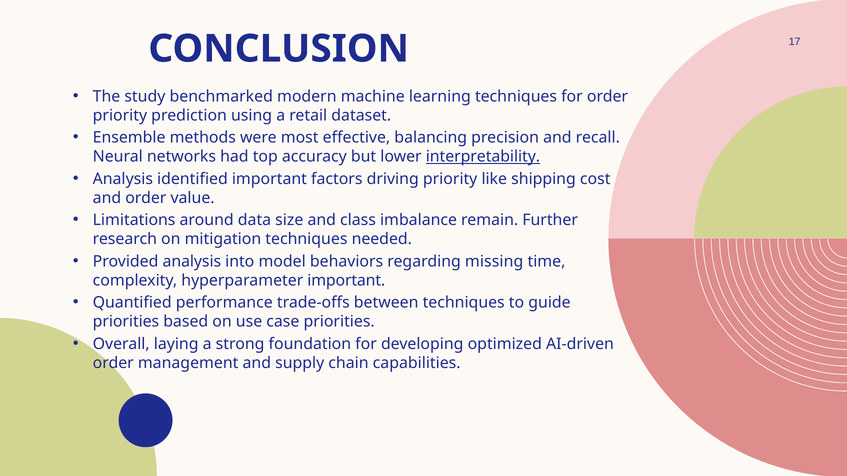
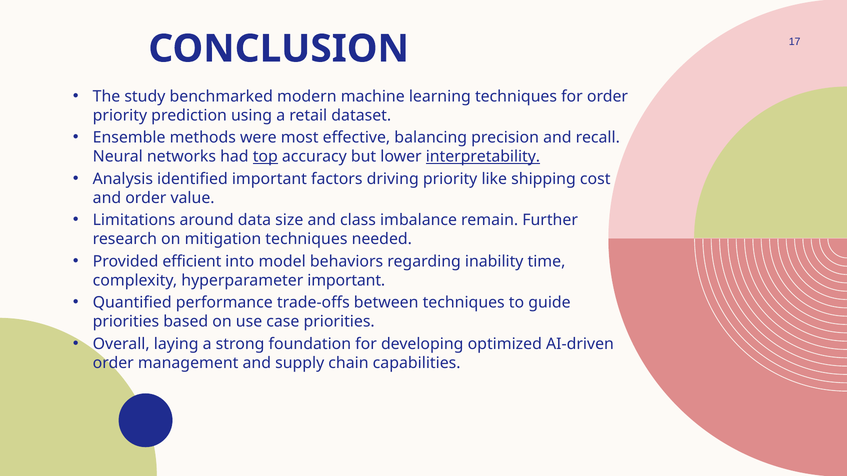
top underline: none -> present (265, 157)
Provided analysis: analysis -> efficient (192, 262)
missing: missing -> inability (494, 262)
